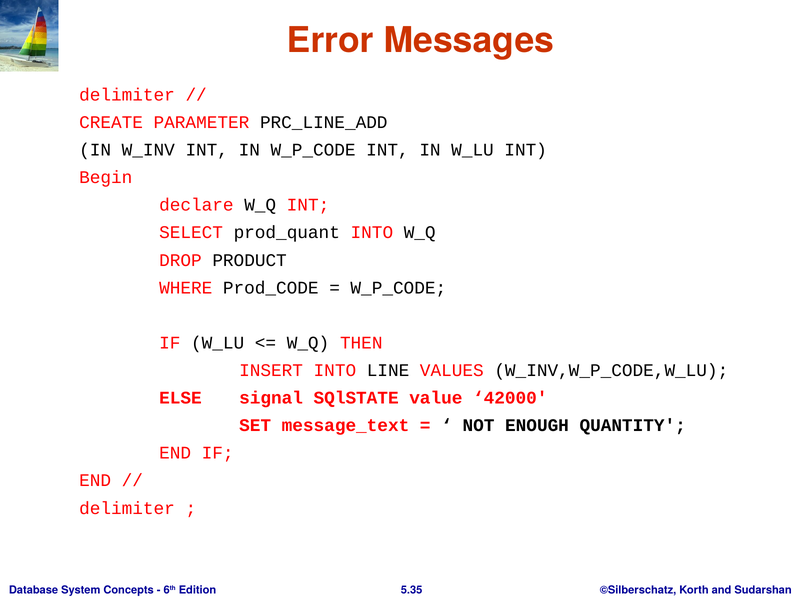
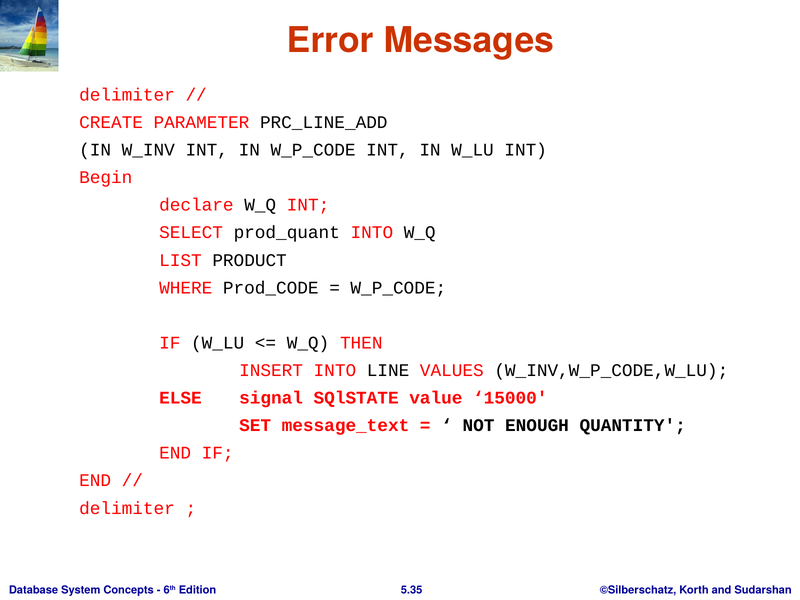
DROP: DROP -> LIST (181, 260)
42000: 42000 -> 15000 (510, 398)
